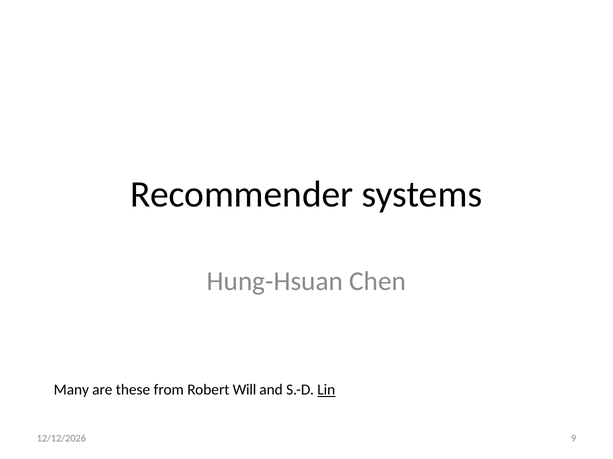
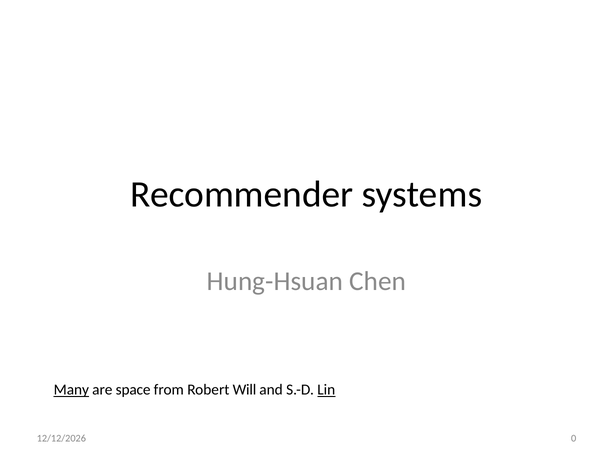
Many underline: none -> present (71, 391)
these: these -> space (133, 391)
9: 9 -> 0 (574, 439)
